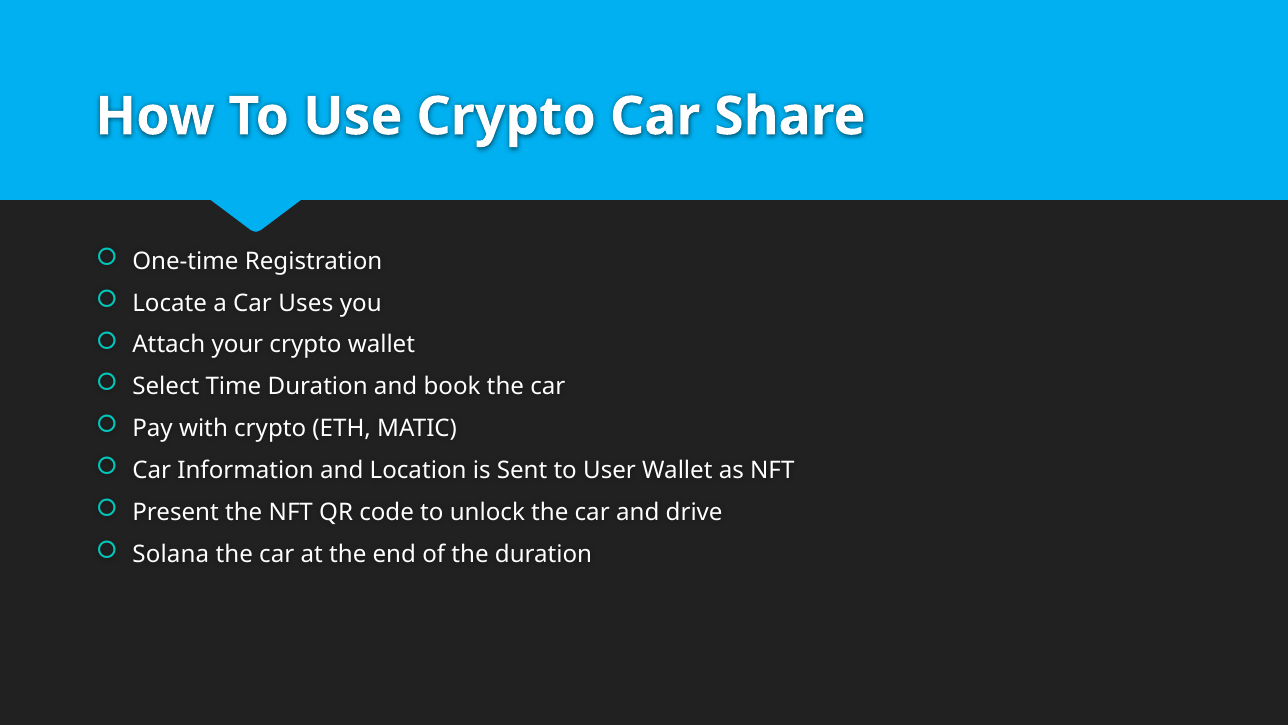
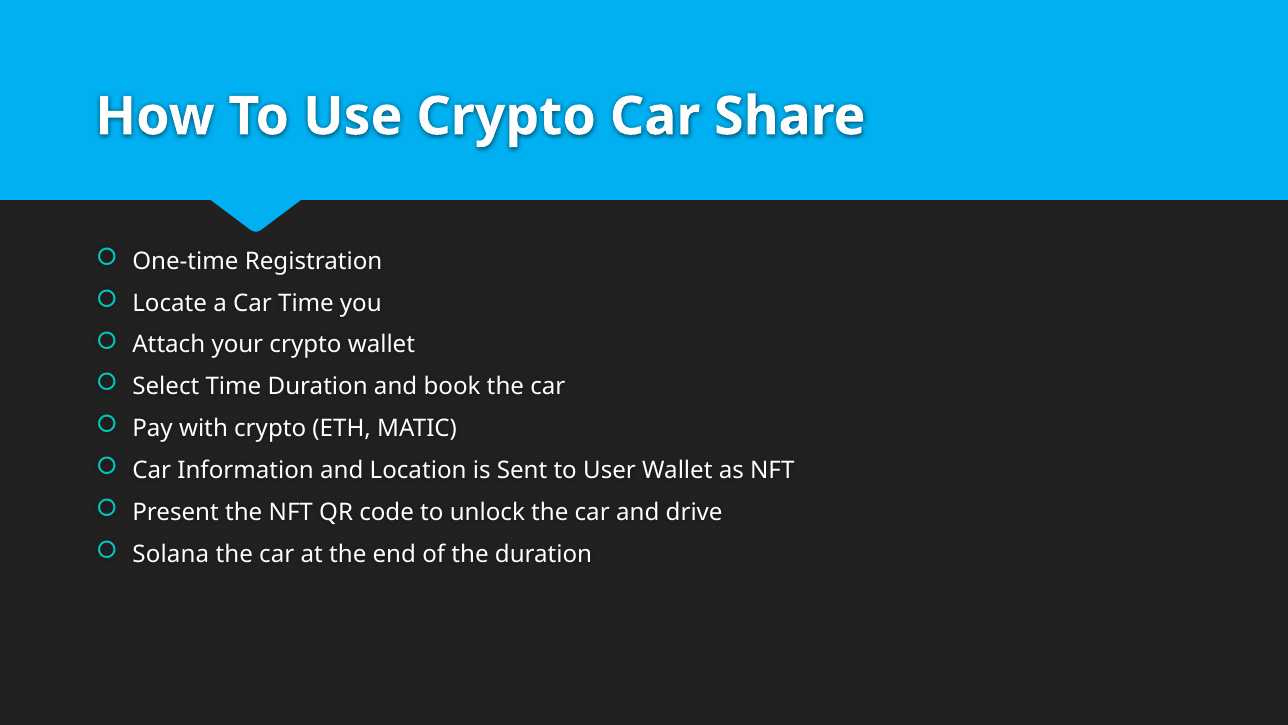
Car Uses: Uses -> Time (306, 303)
